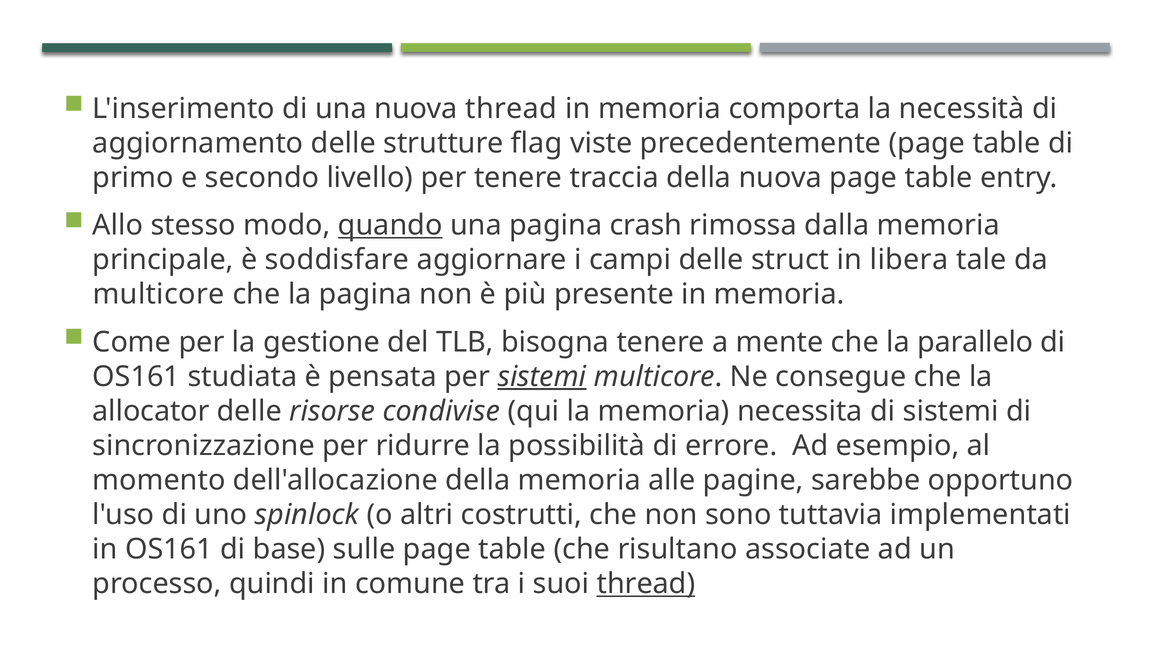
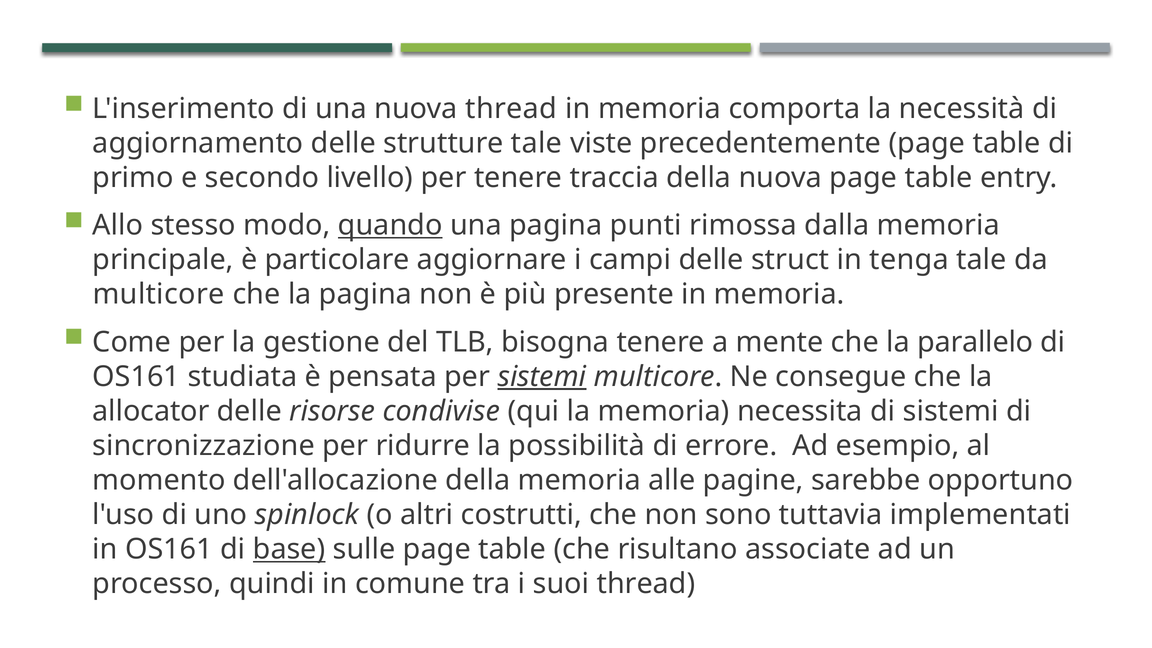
strutture flag: flag -> tale (537, 143)
crash: crash -> punti (646, 225)
soddisfare: soddisfare -> particolare (337, 260)
libera: libera -> tenga (909, 260)
base underline: none -> present (289, 549)
thread underline: present -> none (646, 584)
